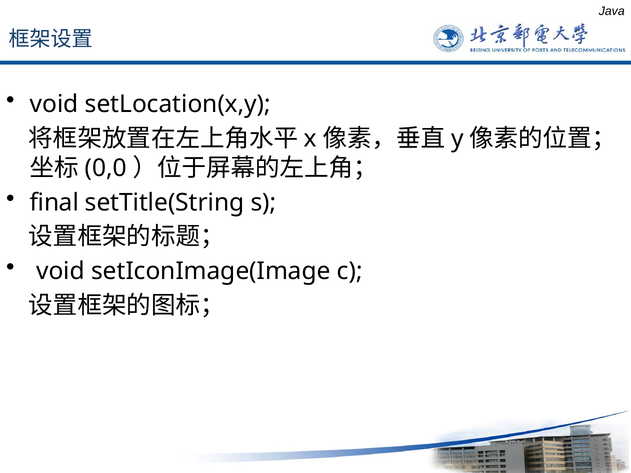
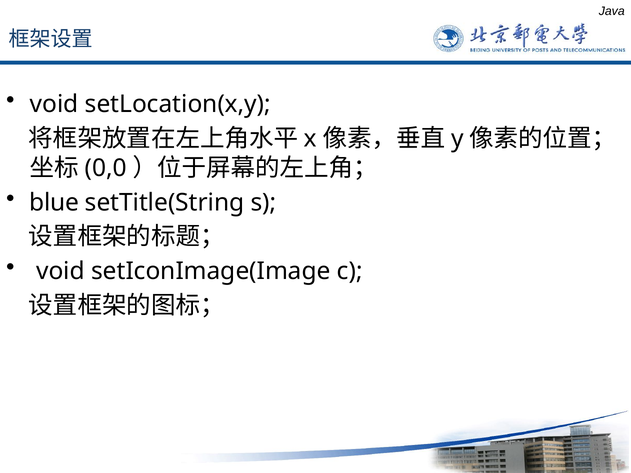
final: final -> blue (54, 203)
